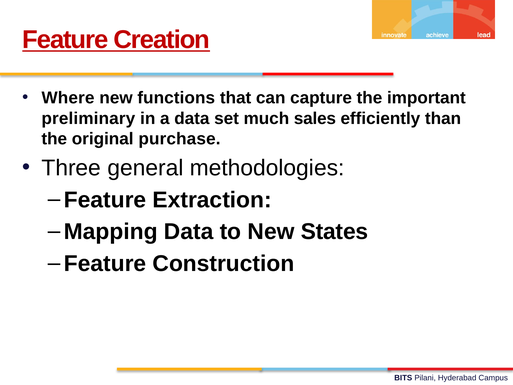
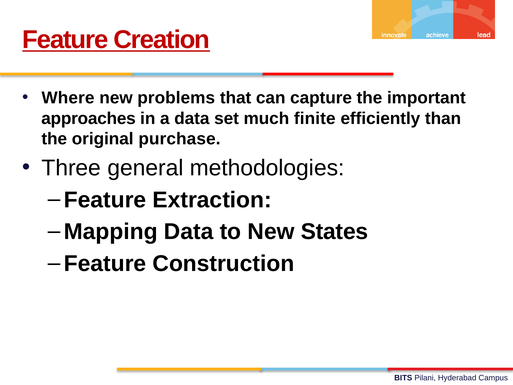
functions: functions -> problems (176, 98)
preliminary: preliminary -> approaches (89, 118)
sales: sales -> finite (315, 118)
